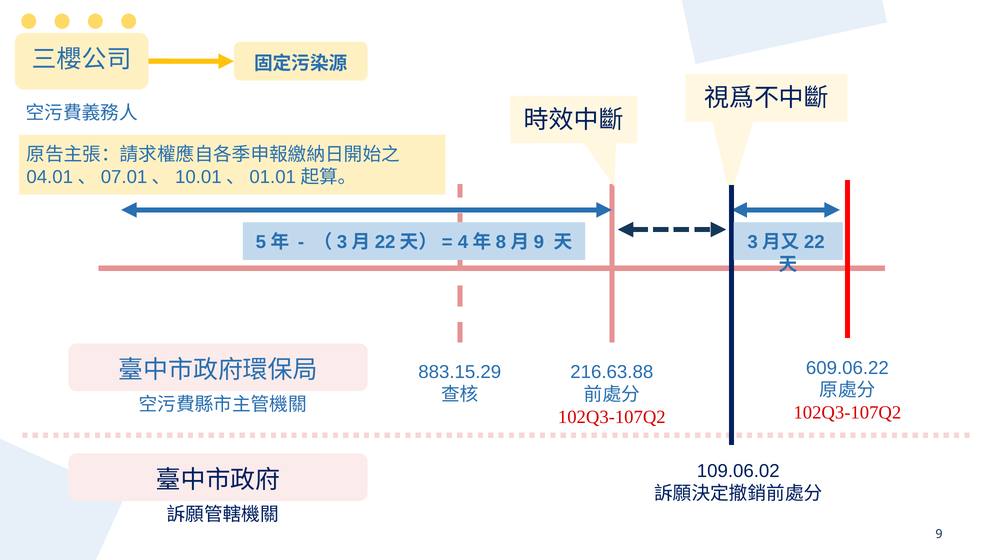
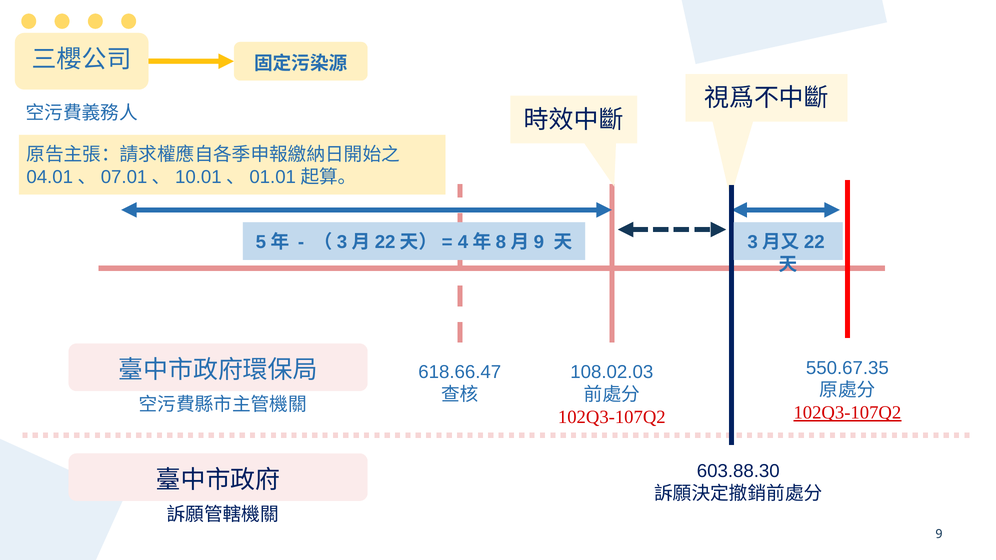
609.06.22: 609.06.22 -> 550.67.35 (847, 368)
883.15.29: 883.15.29 -> 618.66.47 (460, 372)
216.63.88: 216.63.88 -> 108.02.03 (612, 372)
102Q3-107Q2 underline: none -> present (847, 413)
109.06.02: 109.06.02 -> 603.88.30 (738, 471)
